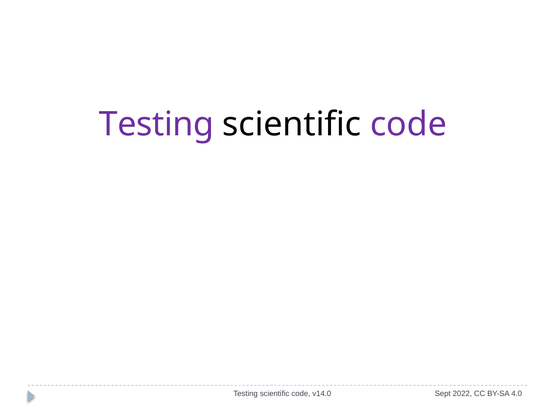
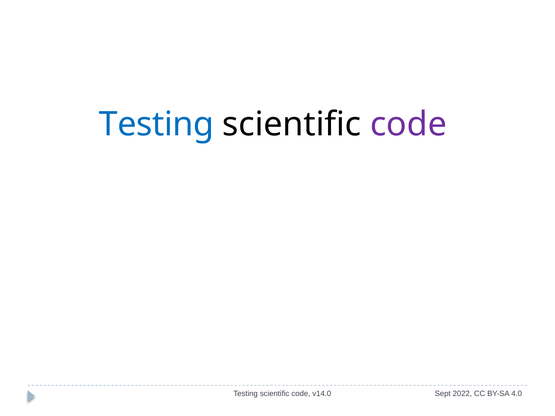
Testing colour: purple -> blue (156, 124)
